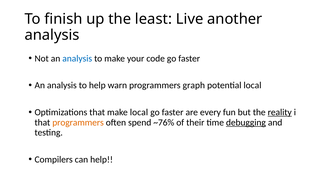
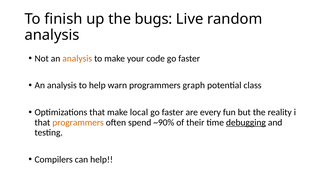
least: least -> bugs (154, 19)
another: another -> random (235, 19)
analysis colour: blue -> orange (77, 58)
potential local: local -> class (253, 85)
reality underline: present -> none (280, 112)
~76%: ~76% -> ~90% (164, 122)
